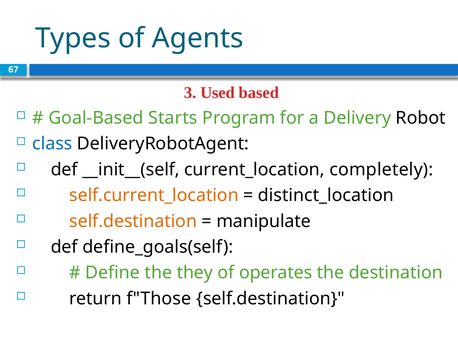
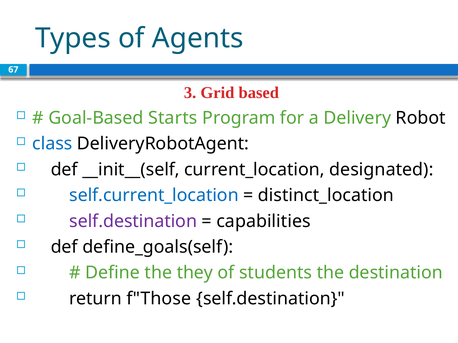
Used: Used -> Grid (217, 93)
completely: completely -> designated (381, 170)
self.current_location colour: orange -> blue (154, 196)
self.destination colour: orange -> purple (133, 221)
manipulate: manipulate -> capabilities (264, 221)
operates: operates -> students (276, 273)
